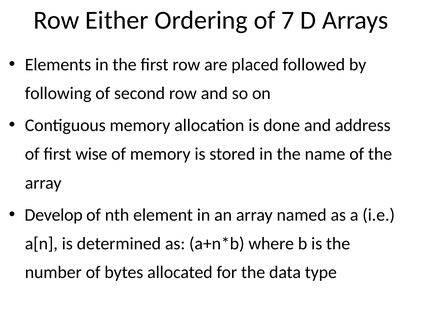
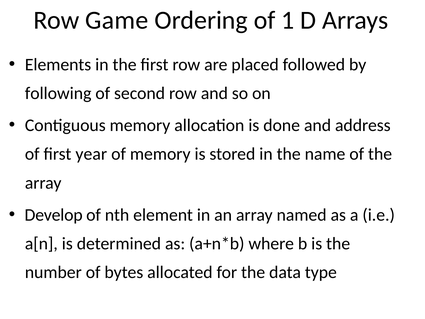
Either: Either -> Game (117, 20)
7: 7 -> 1 (288, 20)
wise: wise -> year (91, 154)
